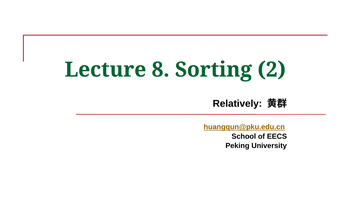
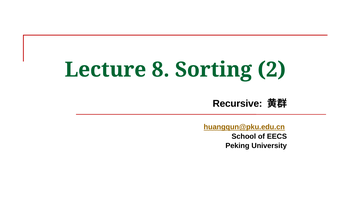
Relatively: Relatively -> Recursive (237, 103)
